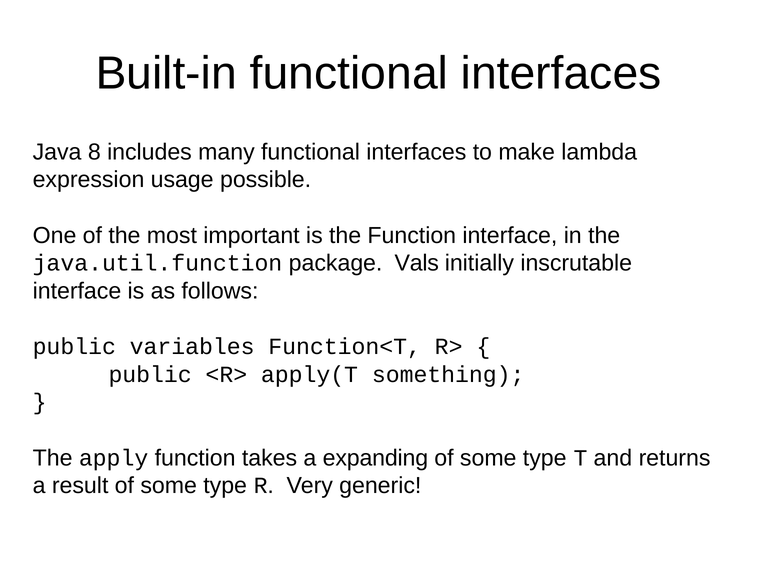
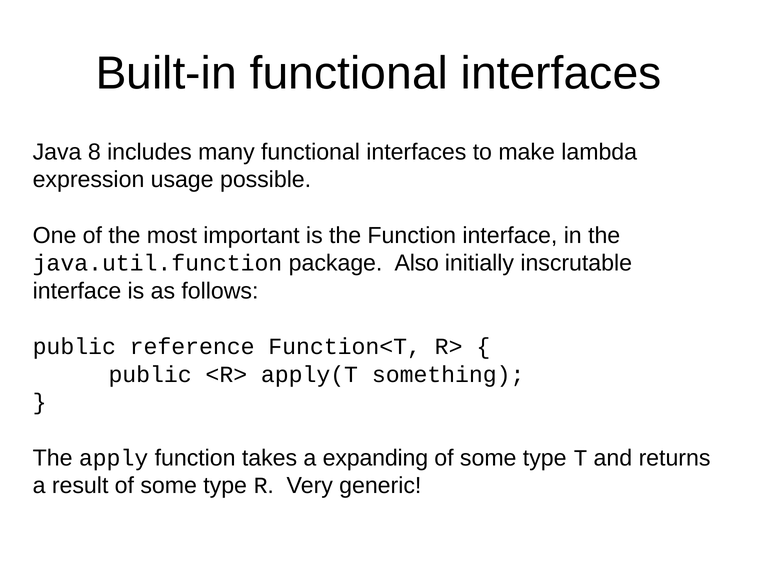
Vals: Vals -> Also (417, 263)
variables: variables -> reference (192, 346)
